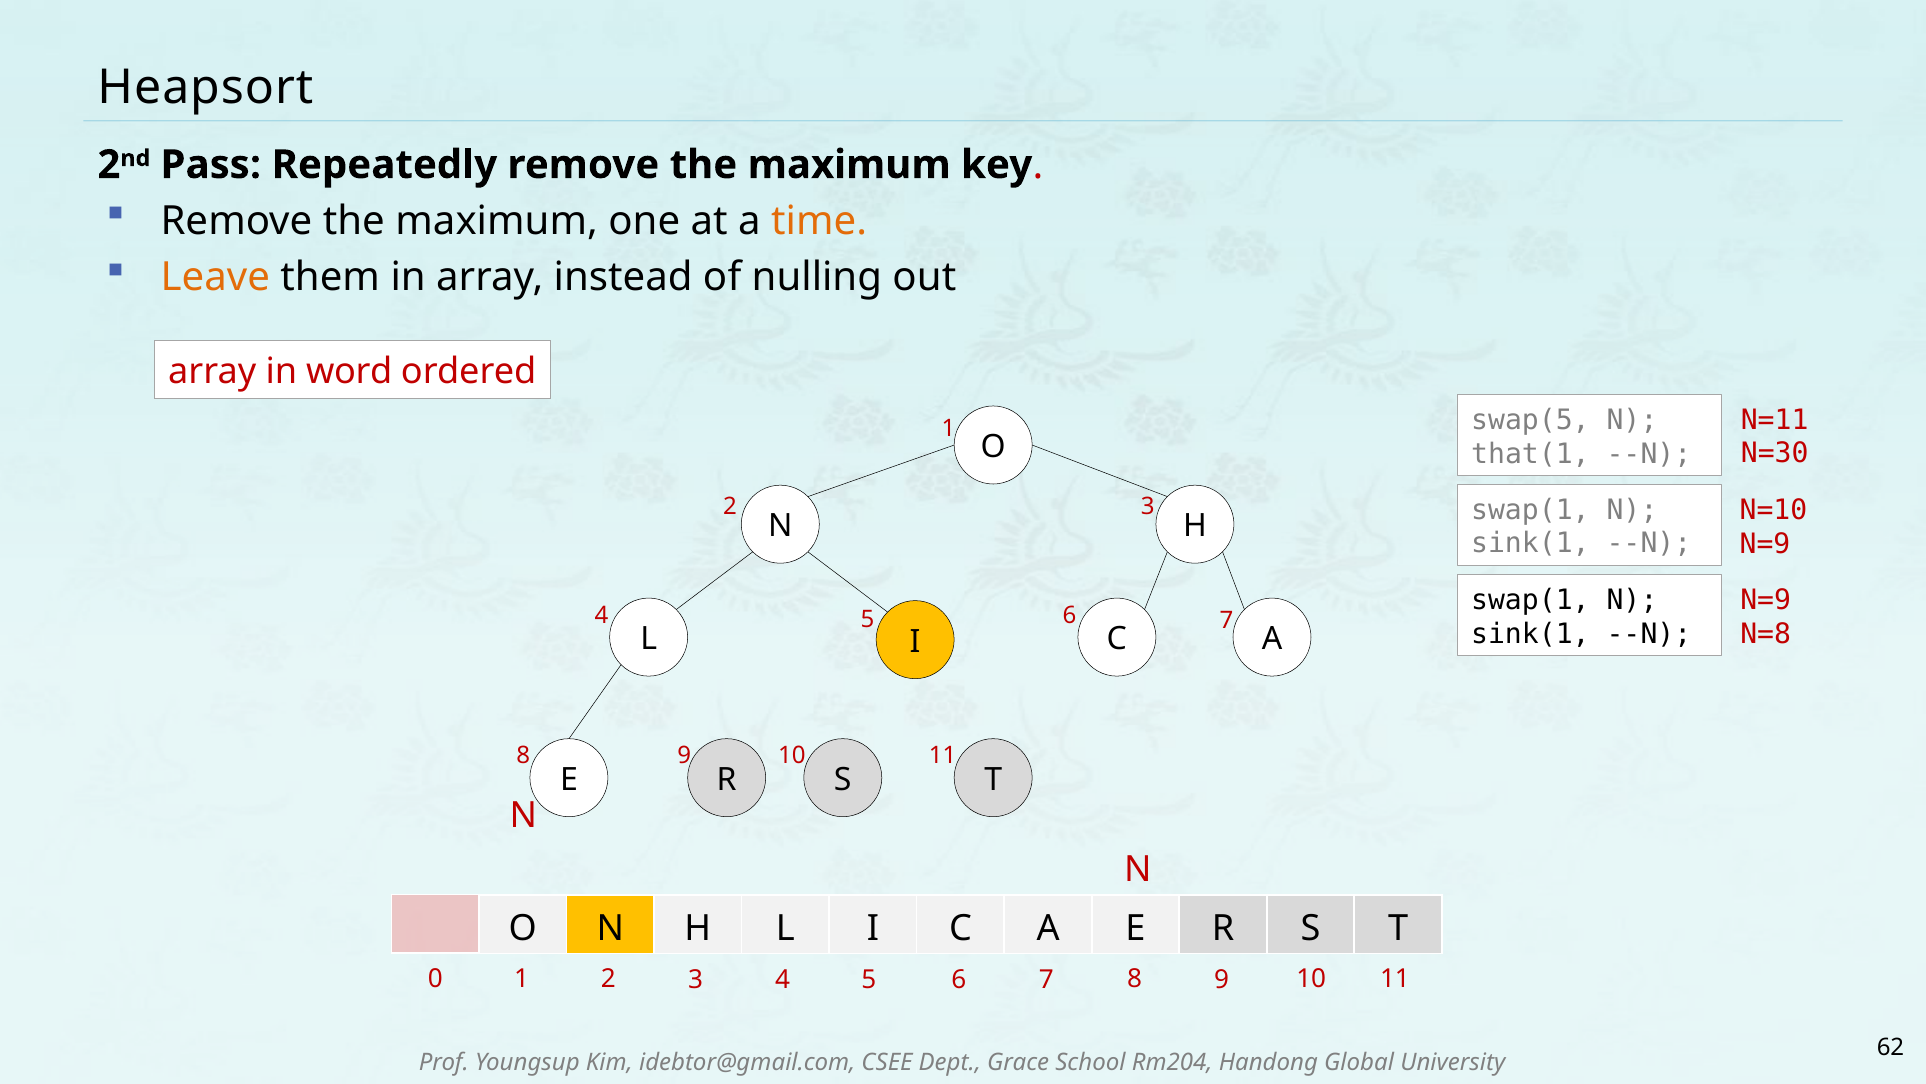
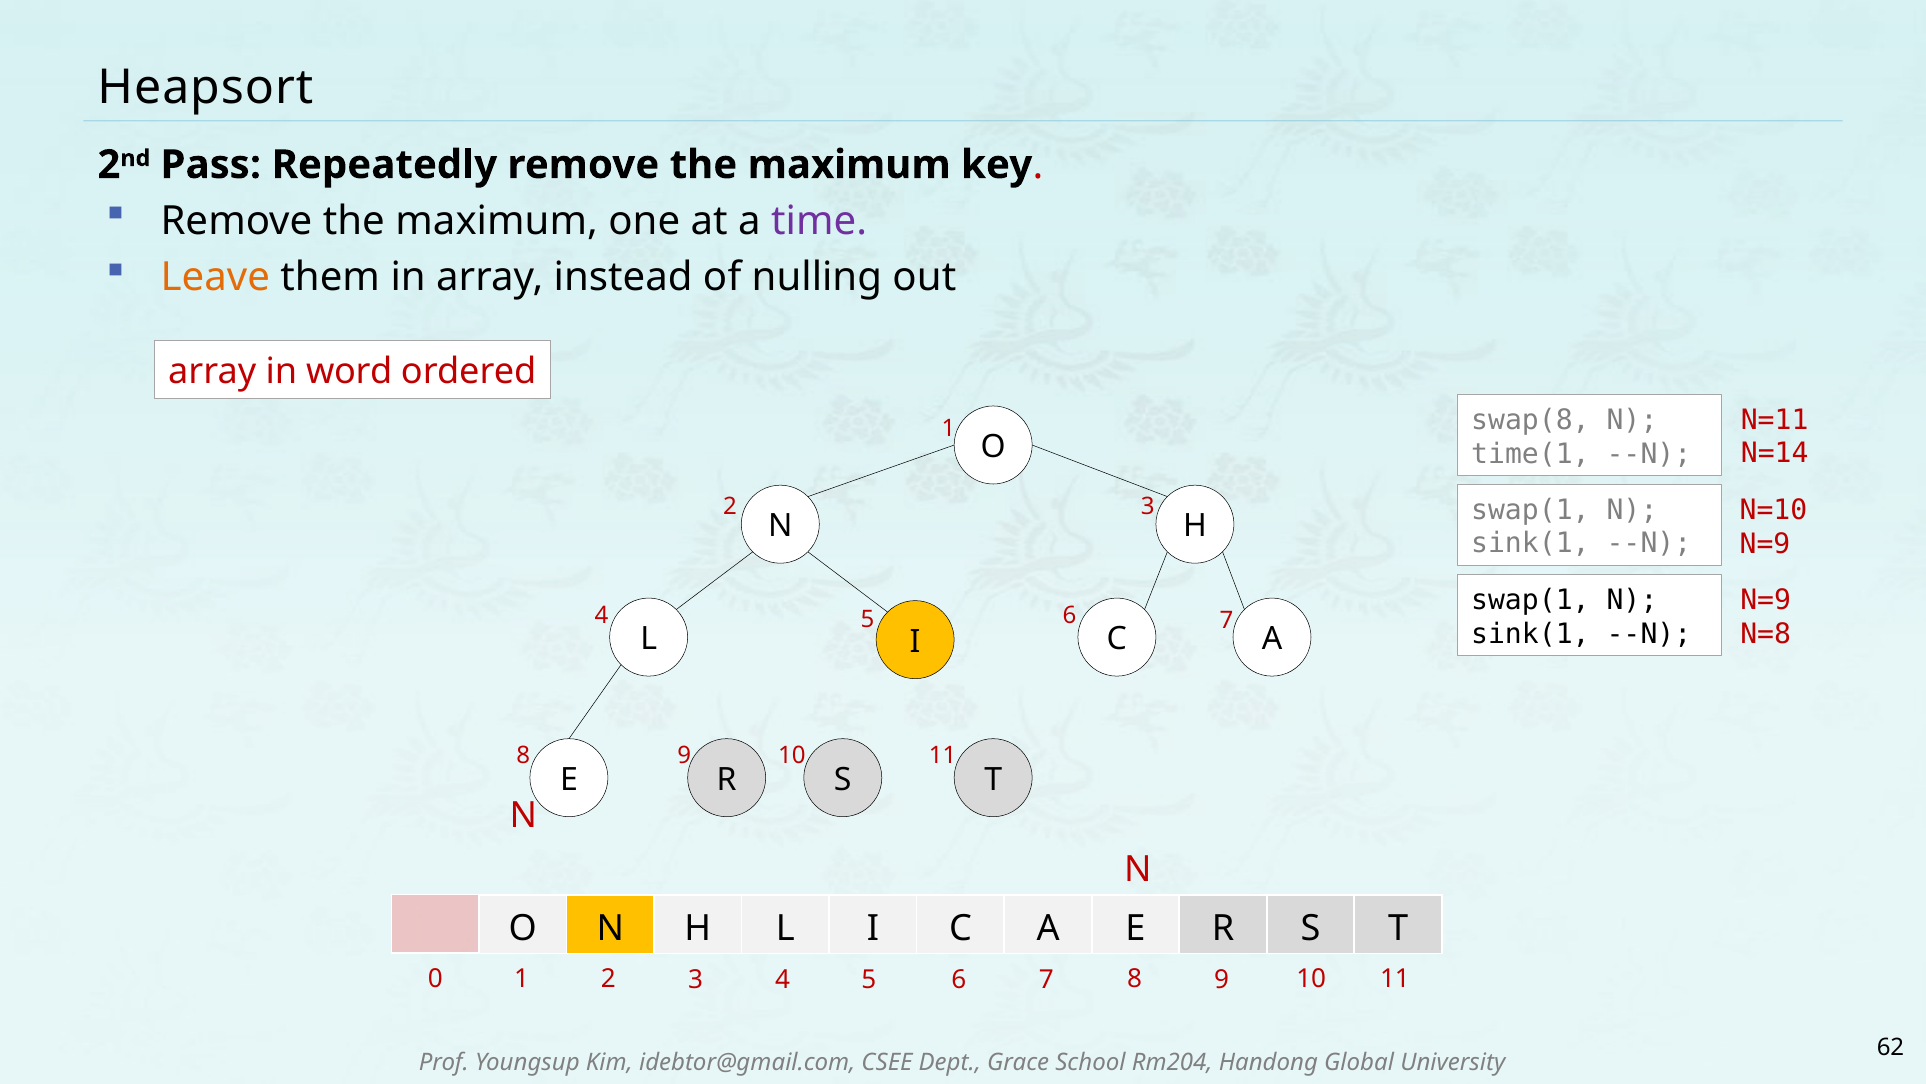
time colour: orange -> purple (819, 221)
swap(5: swap(5 -> swap(8 (1530, 420)
that(1: that(1 -> time(1 (1530, 453)
N=30: N=30 -> N=14 (1775, 453)
